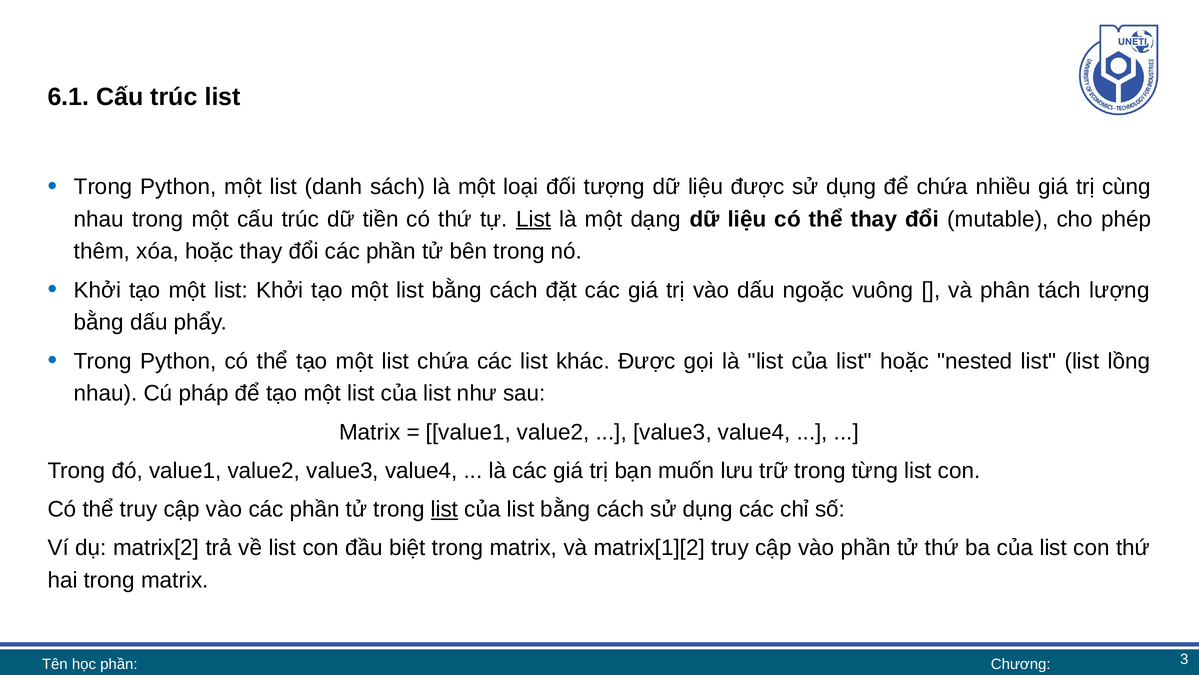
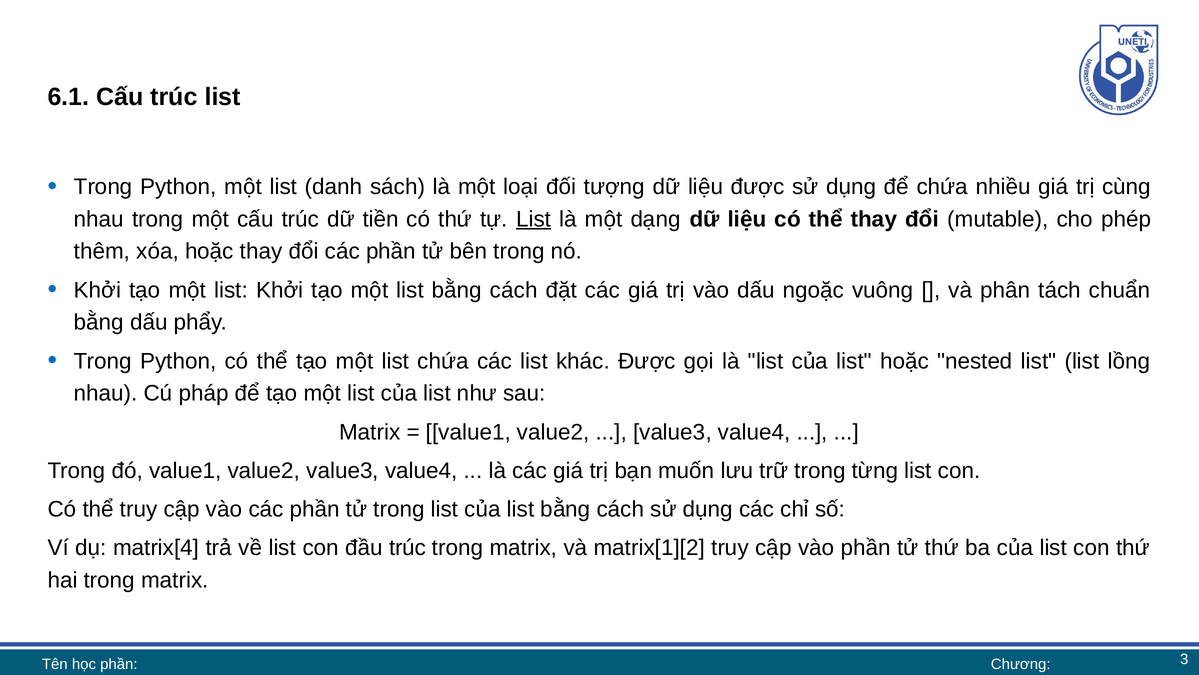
lượng: lượng -> chuẩn (1119, 290)
list underline: present -> none (444, 509)
matrix[2: matrix[2 -> matrix[4 (156, 548)
đầu biệt: biệt -> trúc (407, 548)
